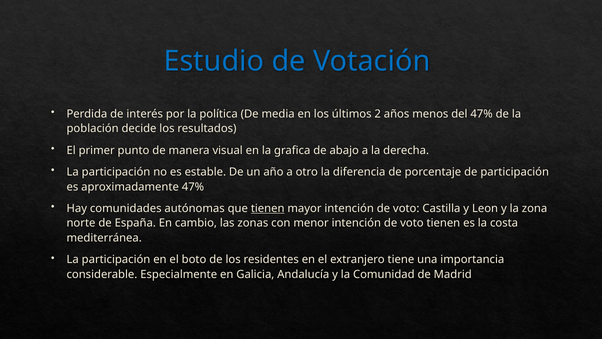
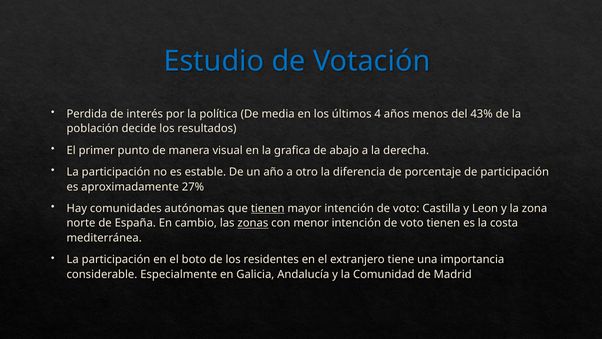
2: 2 -> 4 (378, 114)
del 47%: 47% -> 43% (482, 114)
aproximadamente 47%: 47% -> 27% (193, 187)
zonas underline: none -> present (253, 223)
